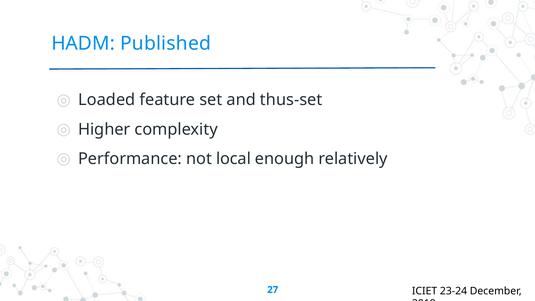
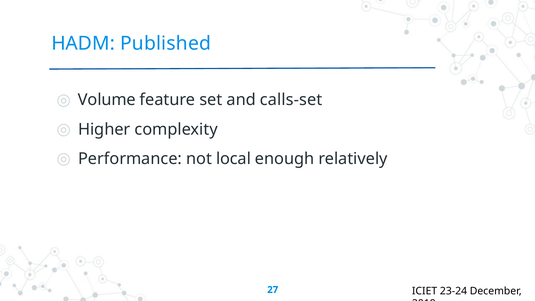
Loaded: Loaded -> Volume (107, 100)
thus-set: thus-set -> calls-set (291, 100)
